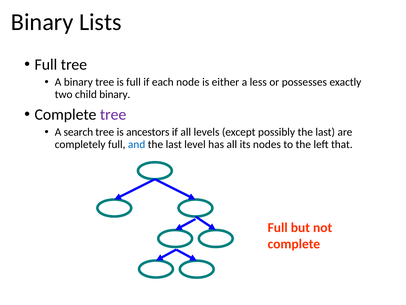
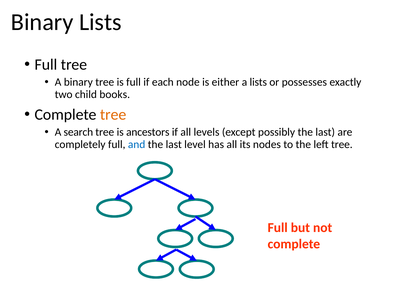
a less: less -> lists (258, 82)
child binary: binary -> books (115, 94)
tree colour: purple -> orange (113, 114)
left that: that -> tree (342, 144)
